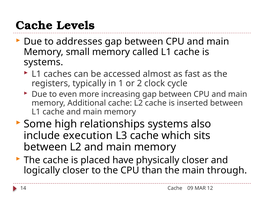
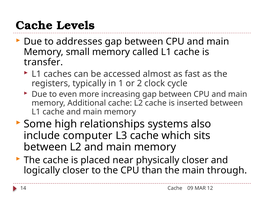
systems: systems -> transfer (43, 62)
execution: execution -> computer (88, 136)
have: have -> near (123, 160)
